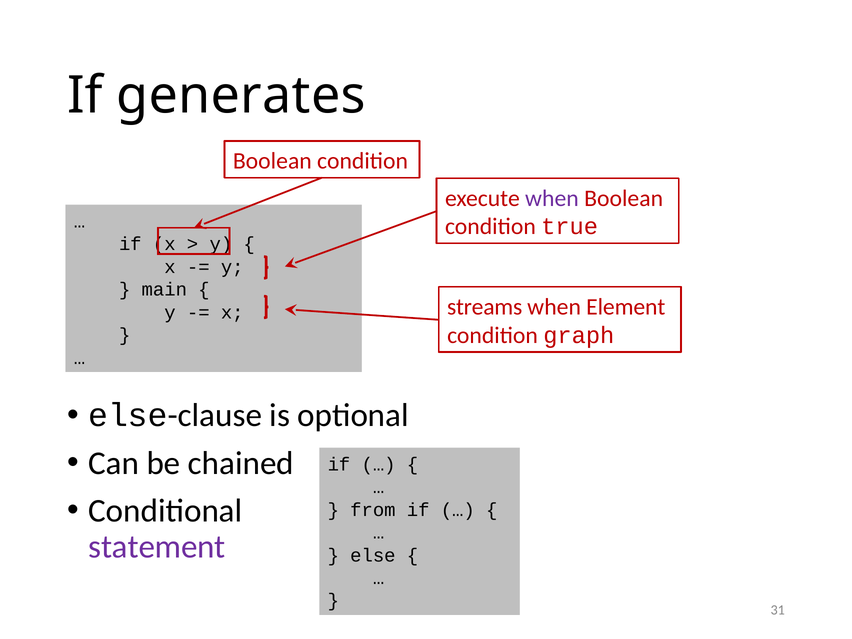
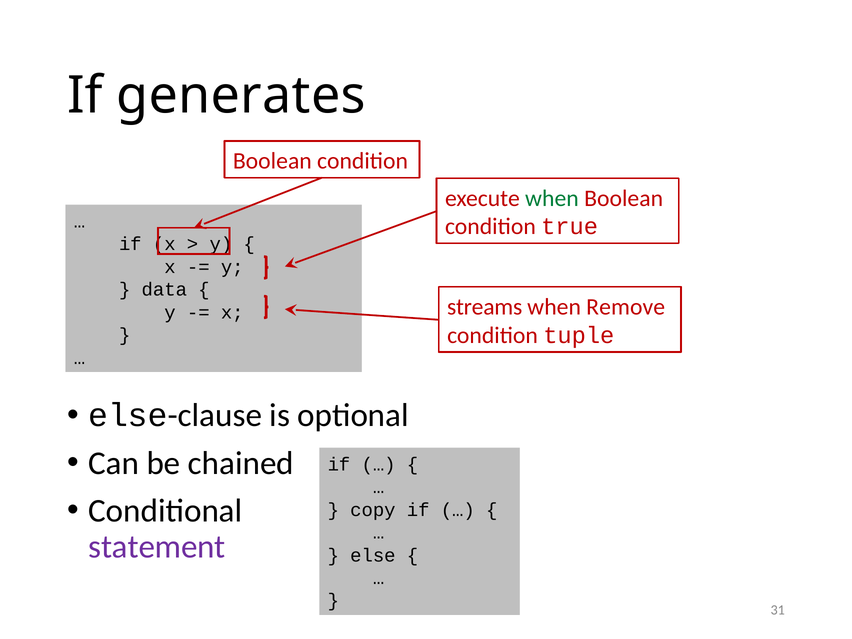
when colour: purple -> green (552, 198)
main: main -> data (164, 290)
Element: Element -> Remove (626, 307)
graph: graph -> tuple (579, 335)
from: from -> copy (373, 510)
